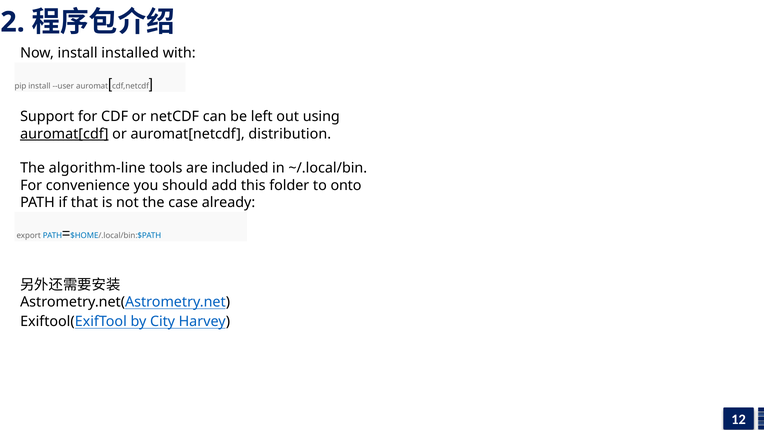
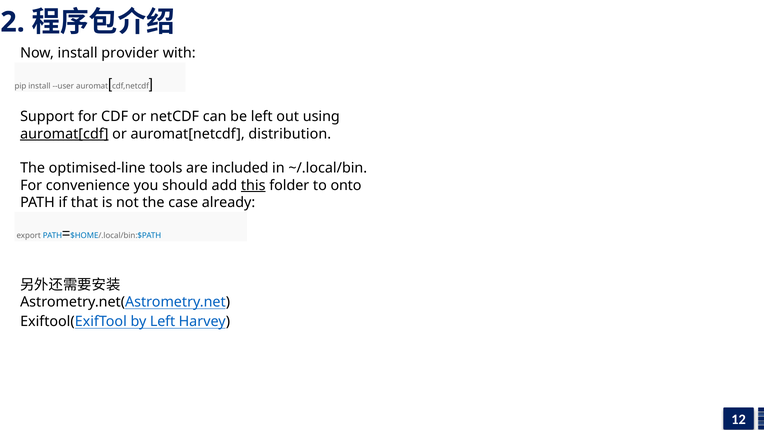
installed: installed -> provider (130, 53)
algorithm-line: algorithm-line -> optimised-line (97, 168)
this underline: none -> present (253, 185)
by City: City -> Left (163, 322)
